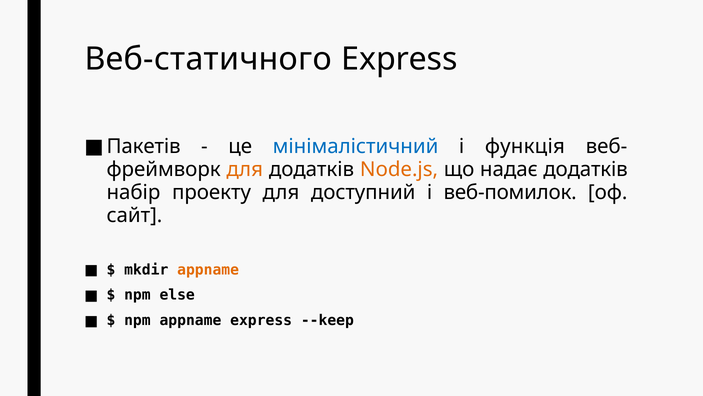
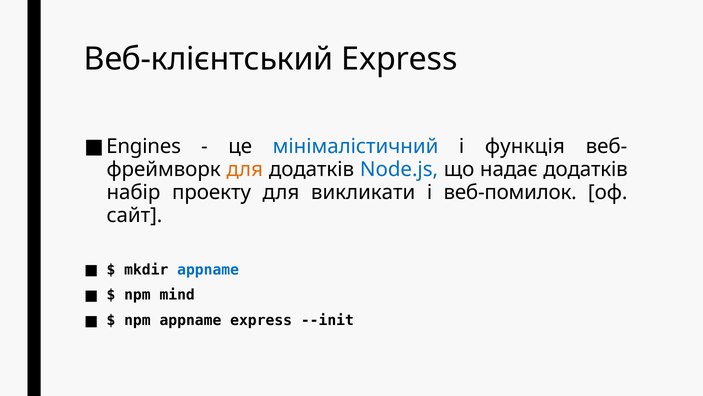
Веб-статичного: Веб-статичного -> Веб-клієнтський (209, 59)
Пакетів: Пакетів -> Engines (144, 146)
Node.js colour: orange -> blue (399, 169)
доступний: доступний -> викликати (363, 192)
appname colour: orange -> blue (208, 269)
else: else -> mind (177, 295)
--keep: --keep -> --init (327, 320)
